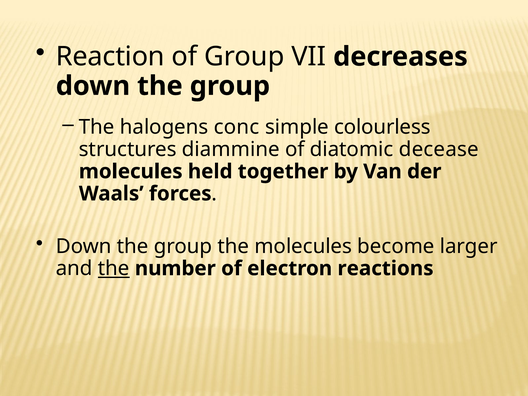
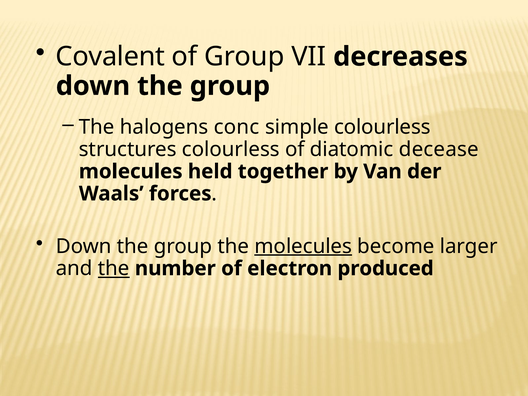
Reaction: Reaction -> Covalent (110, 57)
structures diammine: diammine -> colourless (231, 149)
molecules underline: none -> present (303, 246)
reactions: reactions -> produced (386, 268)
